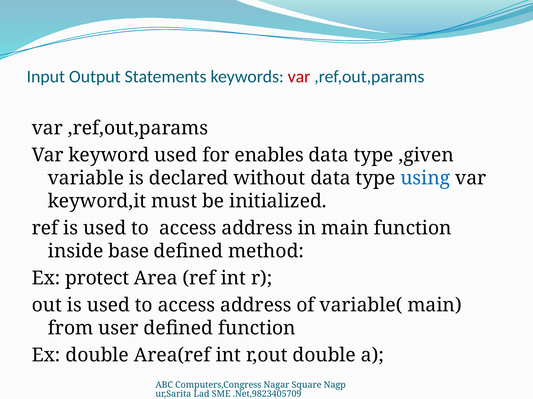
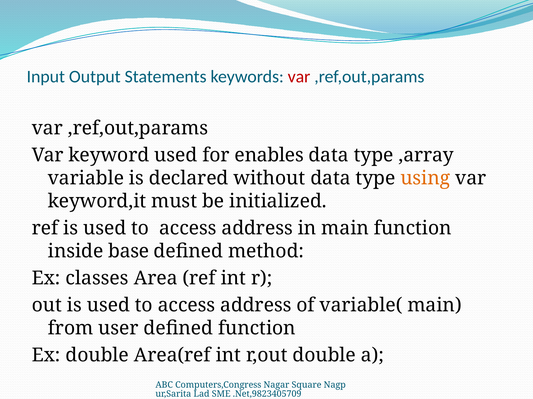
,given: ,given -> ,array (426, 155)
using colour: blue -> orange (425, 179)
protect: protect -> classes (97, 279)
